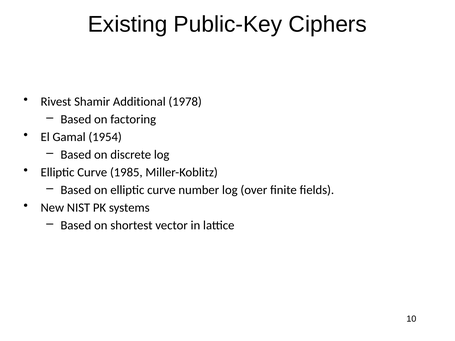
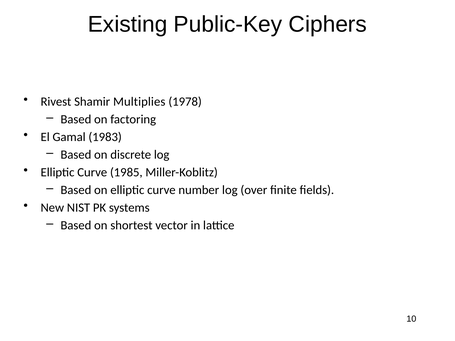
Additional: Additional -> Multiplies (139, 102)
1954: 1954 -> 1983 (105, 137)
